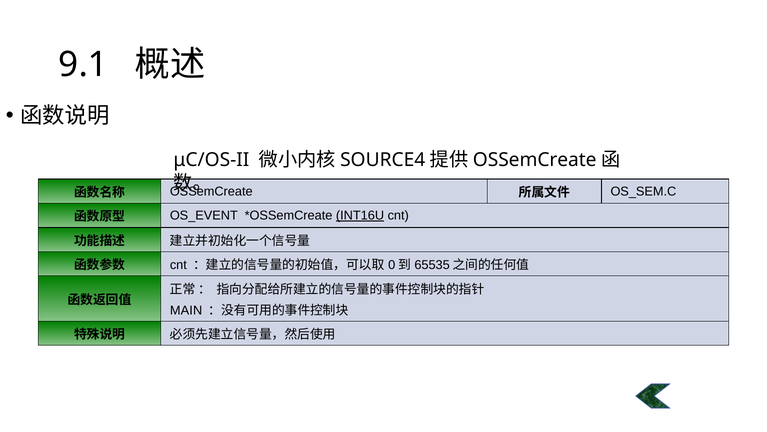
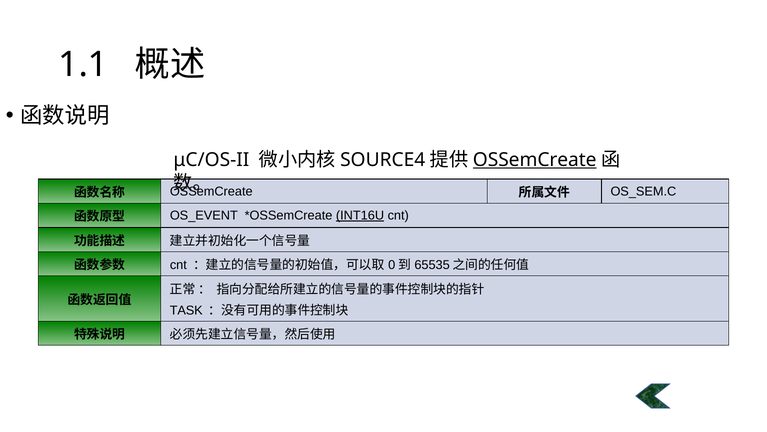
9.1: 9.1 -> 1.1 (83, 64)
OSSemCreate underline: none -> present (535, 159)
MAIN: MAIN -> TASK (186, 310)
